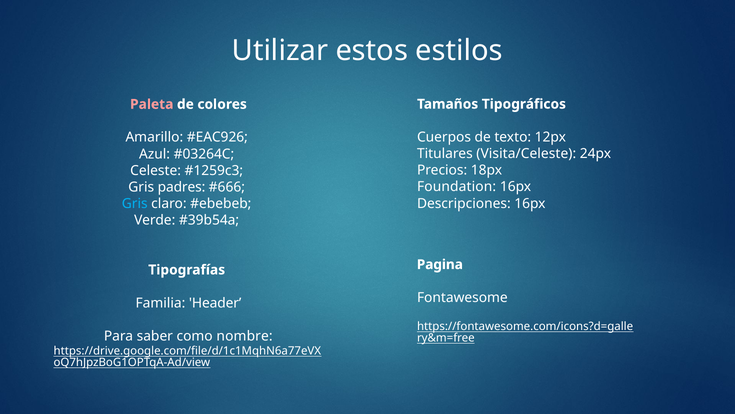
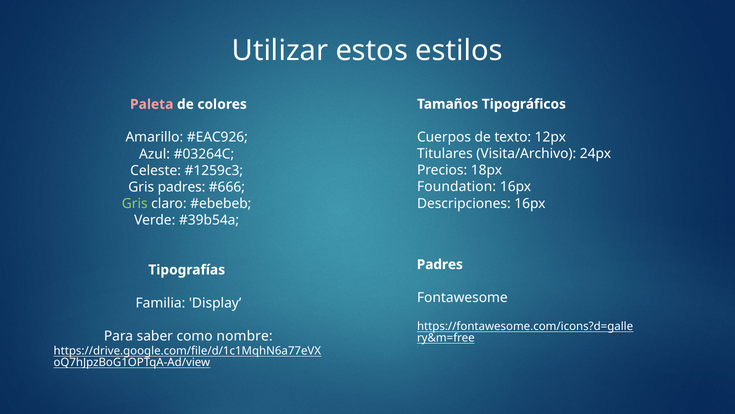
Visita/Celeste: Visita/Celeste -> Visita/Archivo (526, 154)
Gris colour: light blue -> light green (135, 203)
Pagina: Pagina -> Padres (440, 264)
Header: Header -> Display (215, 303)
